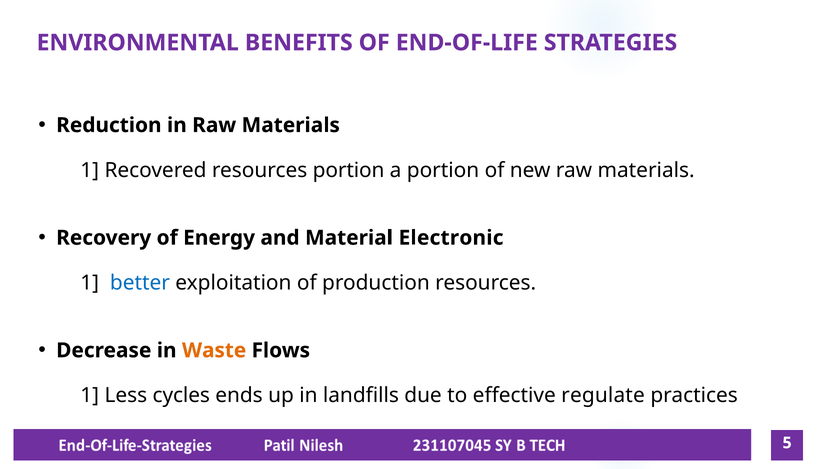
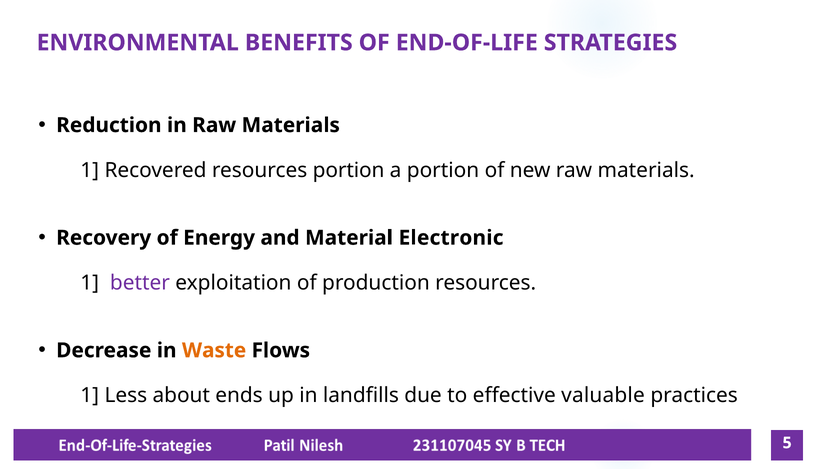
better colour: blue -> purple (140, 283)
cycles: cycles -> about (181, 396)
regulate: regulate -> valuable (603, 396)
